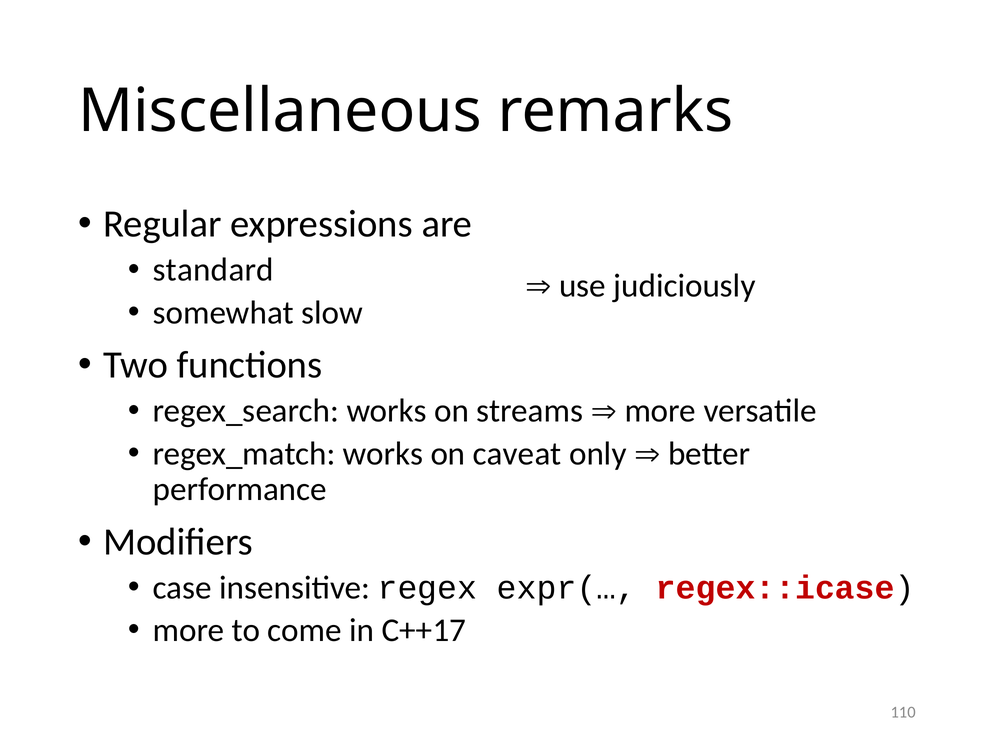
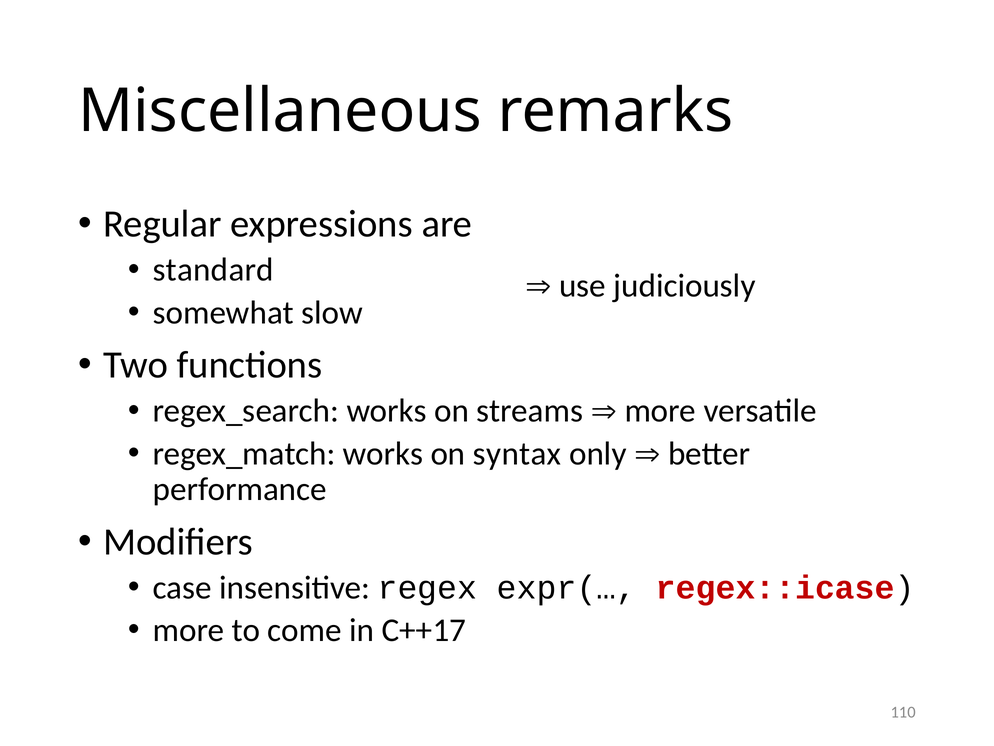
caveat: caveat -> syntax (517, 453)
